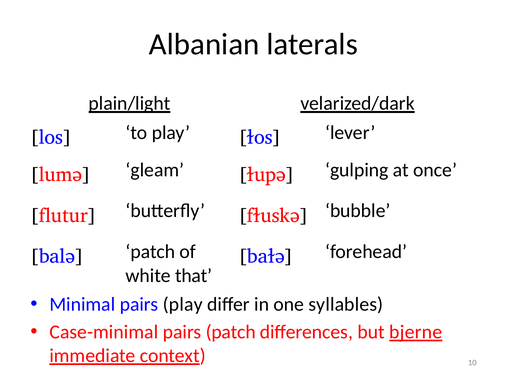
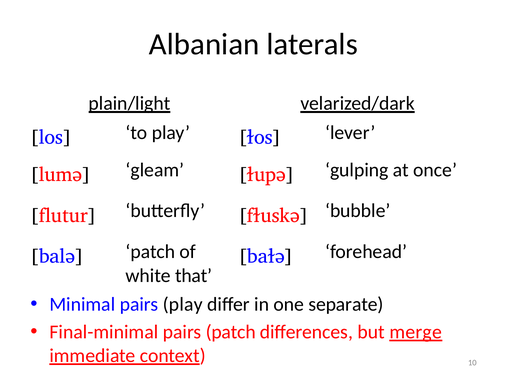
syllables: syllables -> separate (346, 305)
Case-minimal: Case-minimal -> Final-minimal (104, 332)
bjerne: bjerne -> merge (416, 332)
